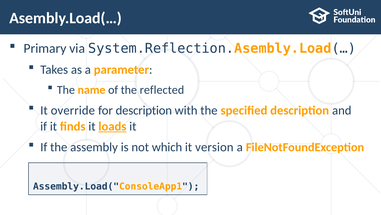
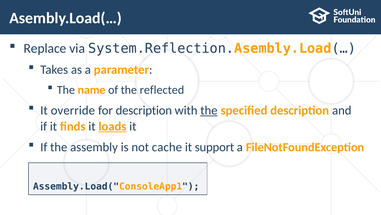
Primary: Primary -> Replace (45, 48)
the underline: none -> present (209, 110)
which: which -> cache (167, 147)
version: version -> support (214, 147)
